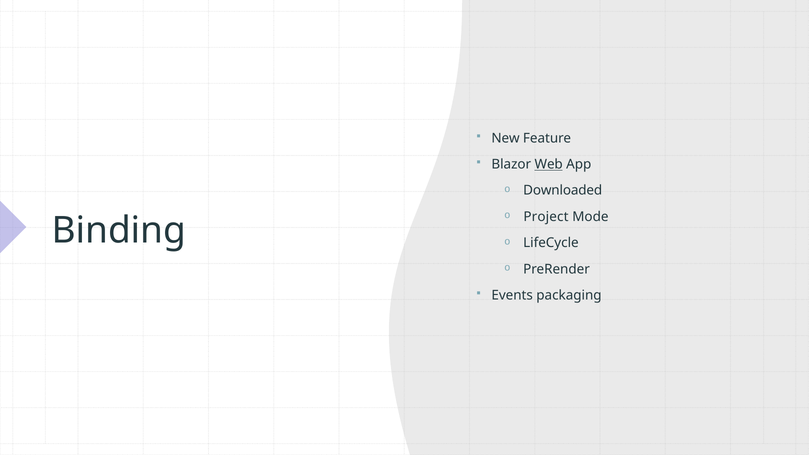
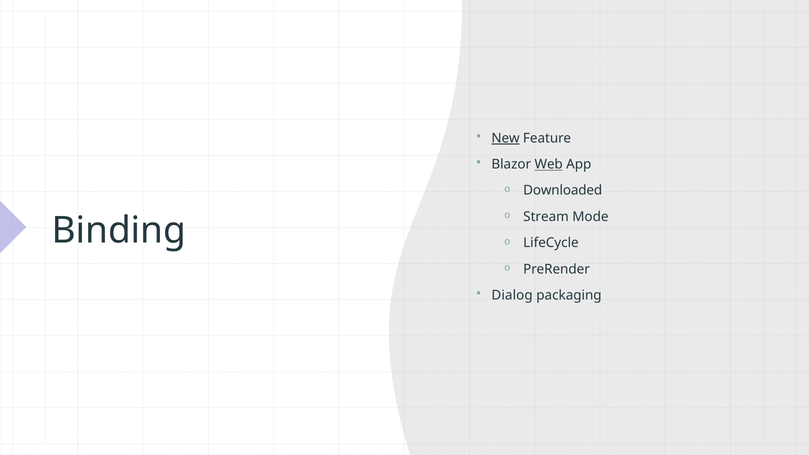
New underline: none -> present (506, 138)
Project: Project -> Stream (546, 217)
Events: Events -> Dialog (512, 295)
